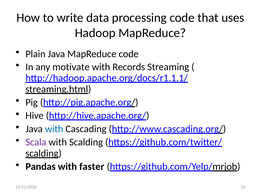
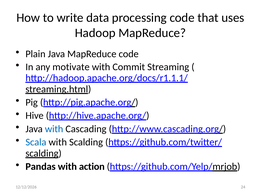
Records: Records -> Commit (129, 67)
Scala colour: purple -> blue (36, 142)
faster: faster -> action (92, 166)
